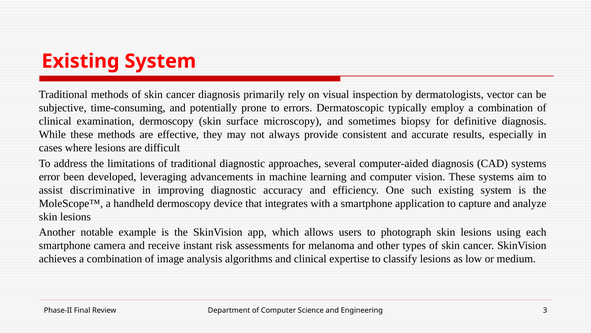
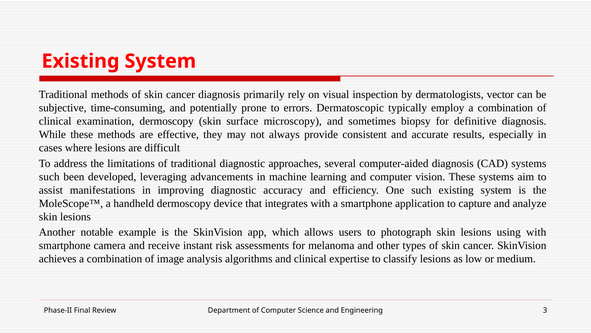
error: error -> such (49, 176)
discriminative: discriminative -> manifestations (102, 190)
using each: each -> with (536, 232)
